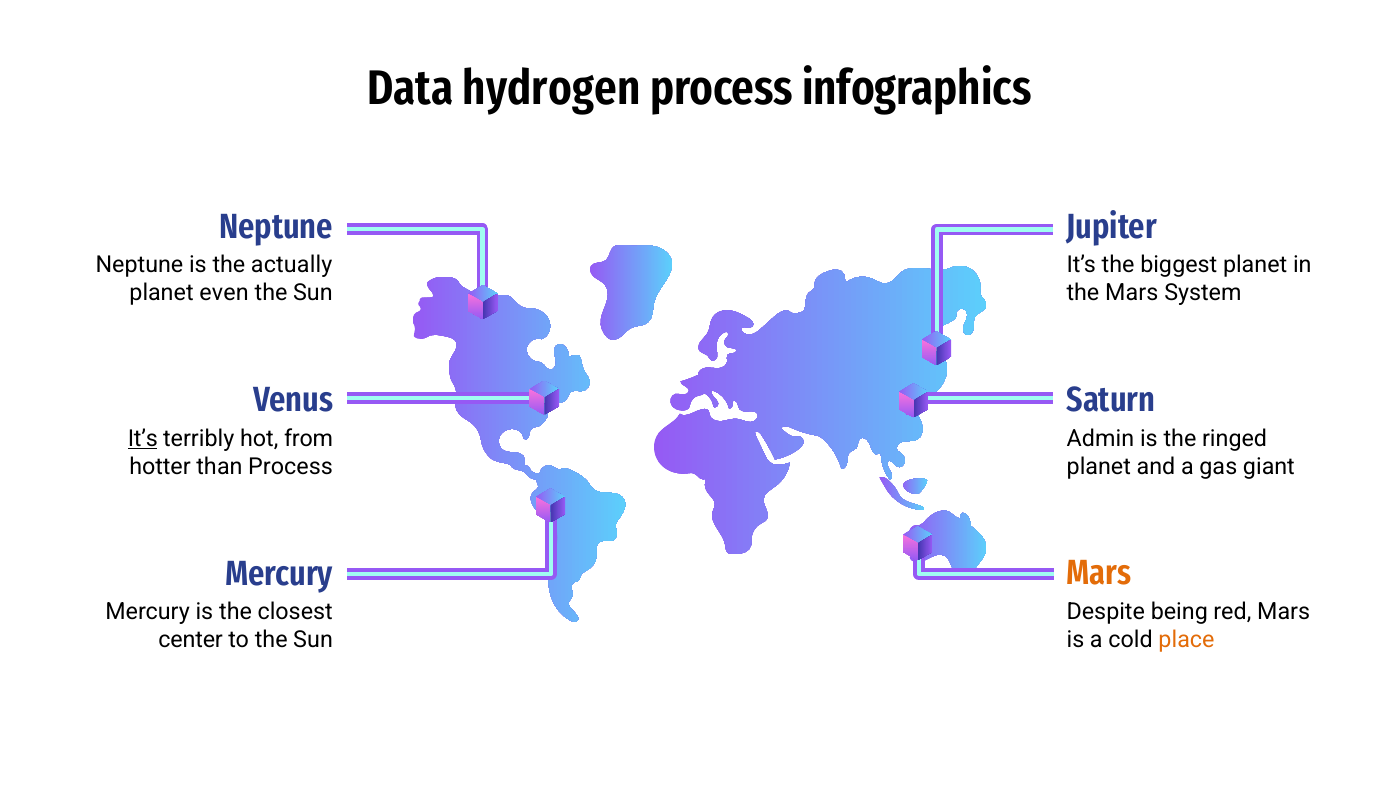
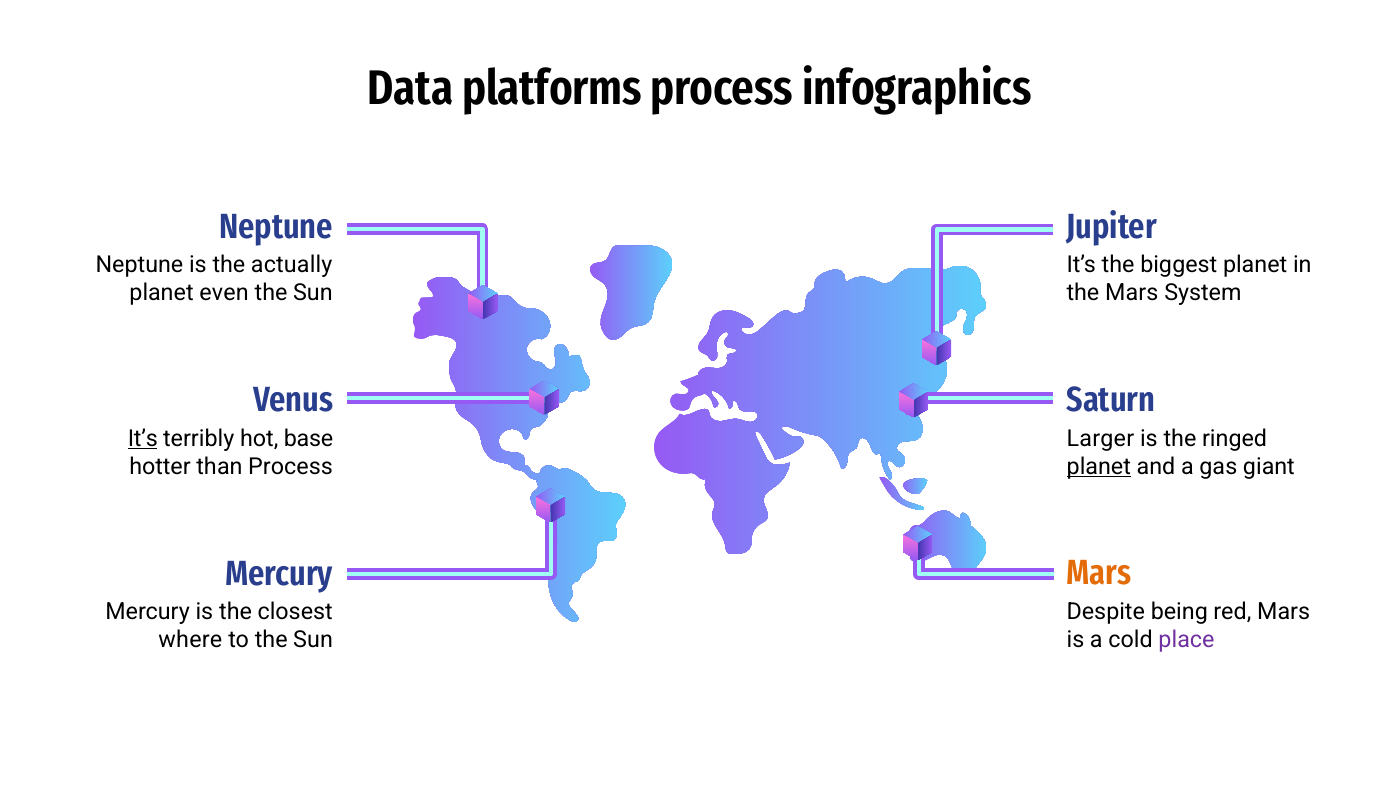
hydrogen: hydrogen -> platforms (552, 89)
from: from -> base (309, 439)
Admin: Admin -> Larger (1100, 439)
planet underline: none -> present (1099, 467)
center: center -> where (190, 640)
place colour: orange -> purple (1187, 640)
